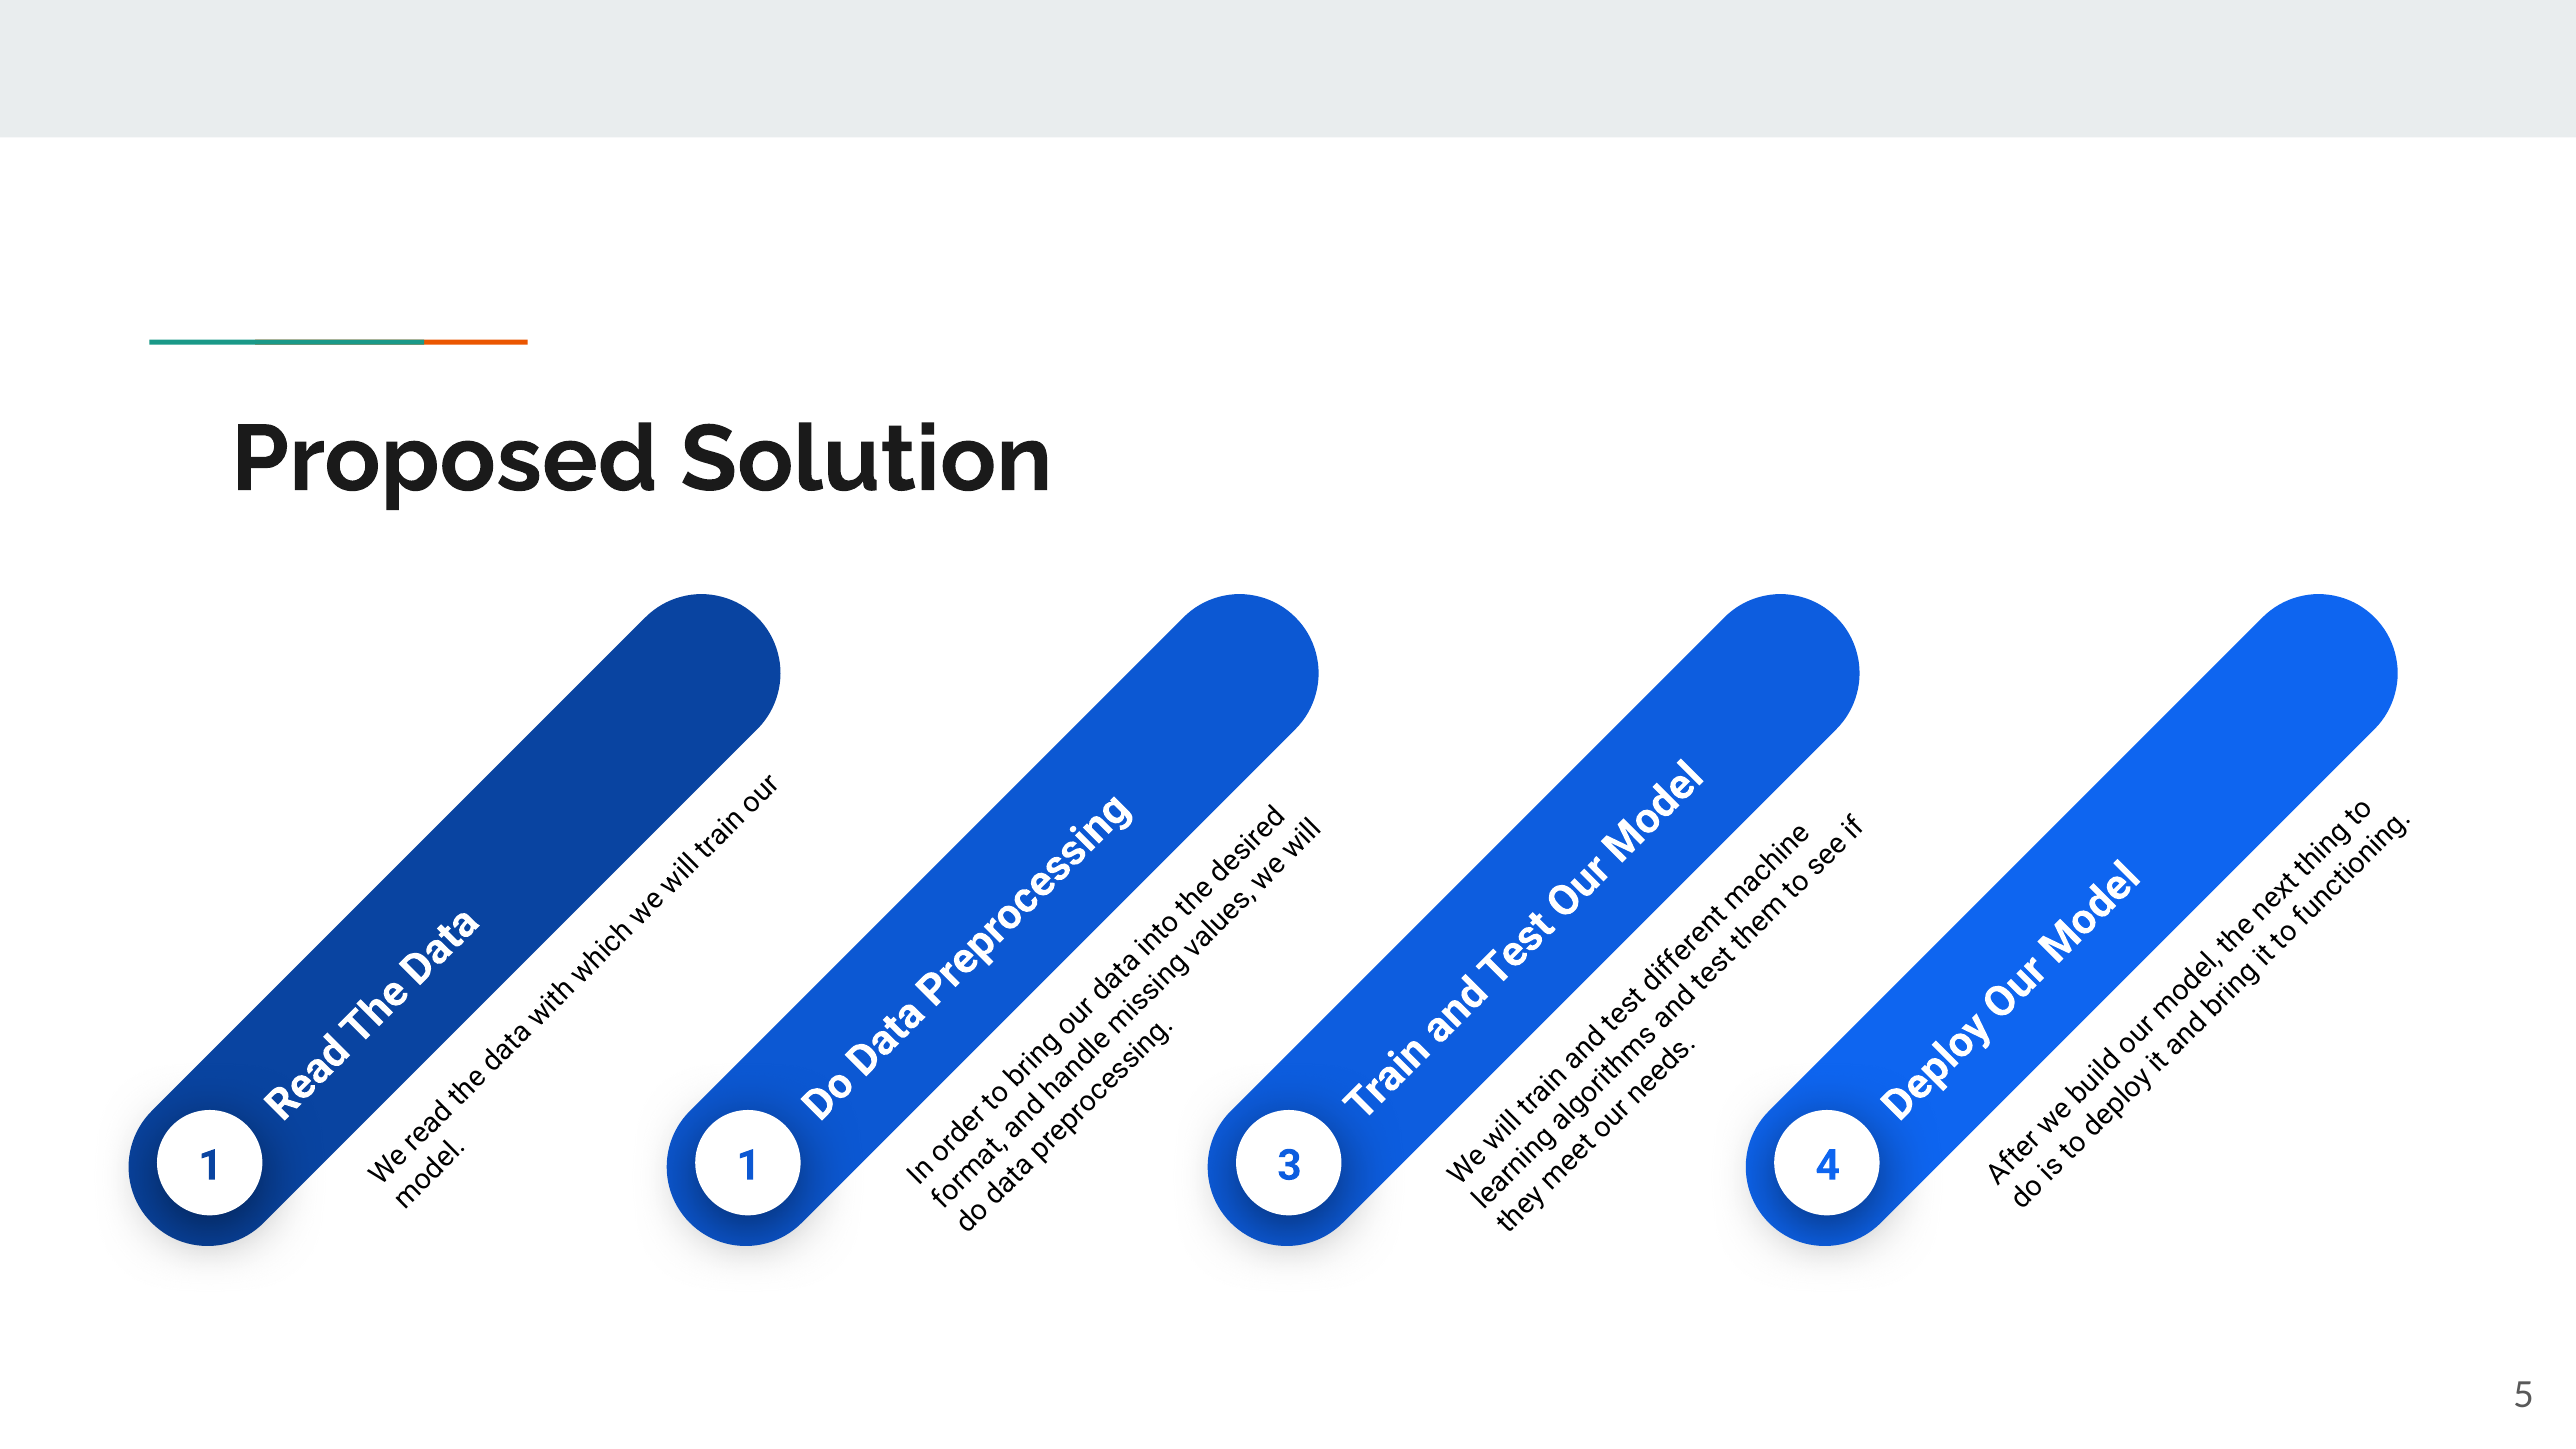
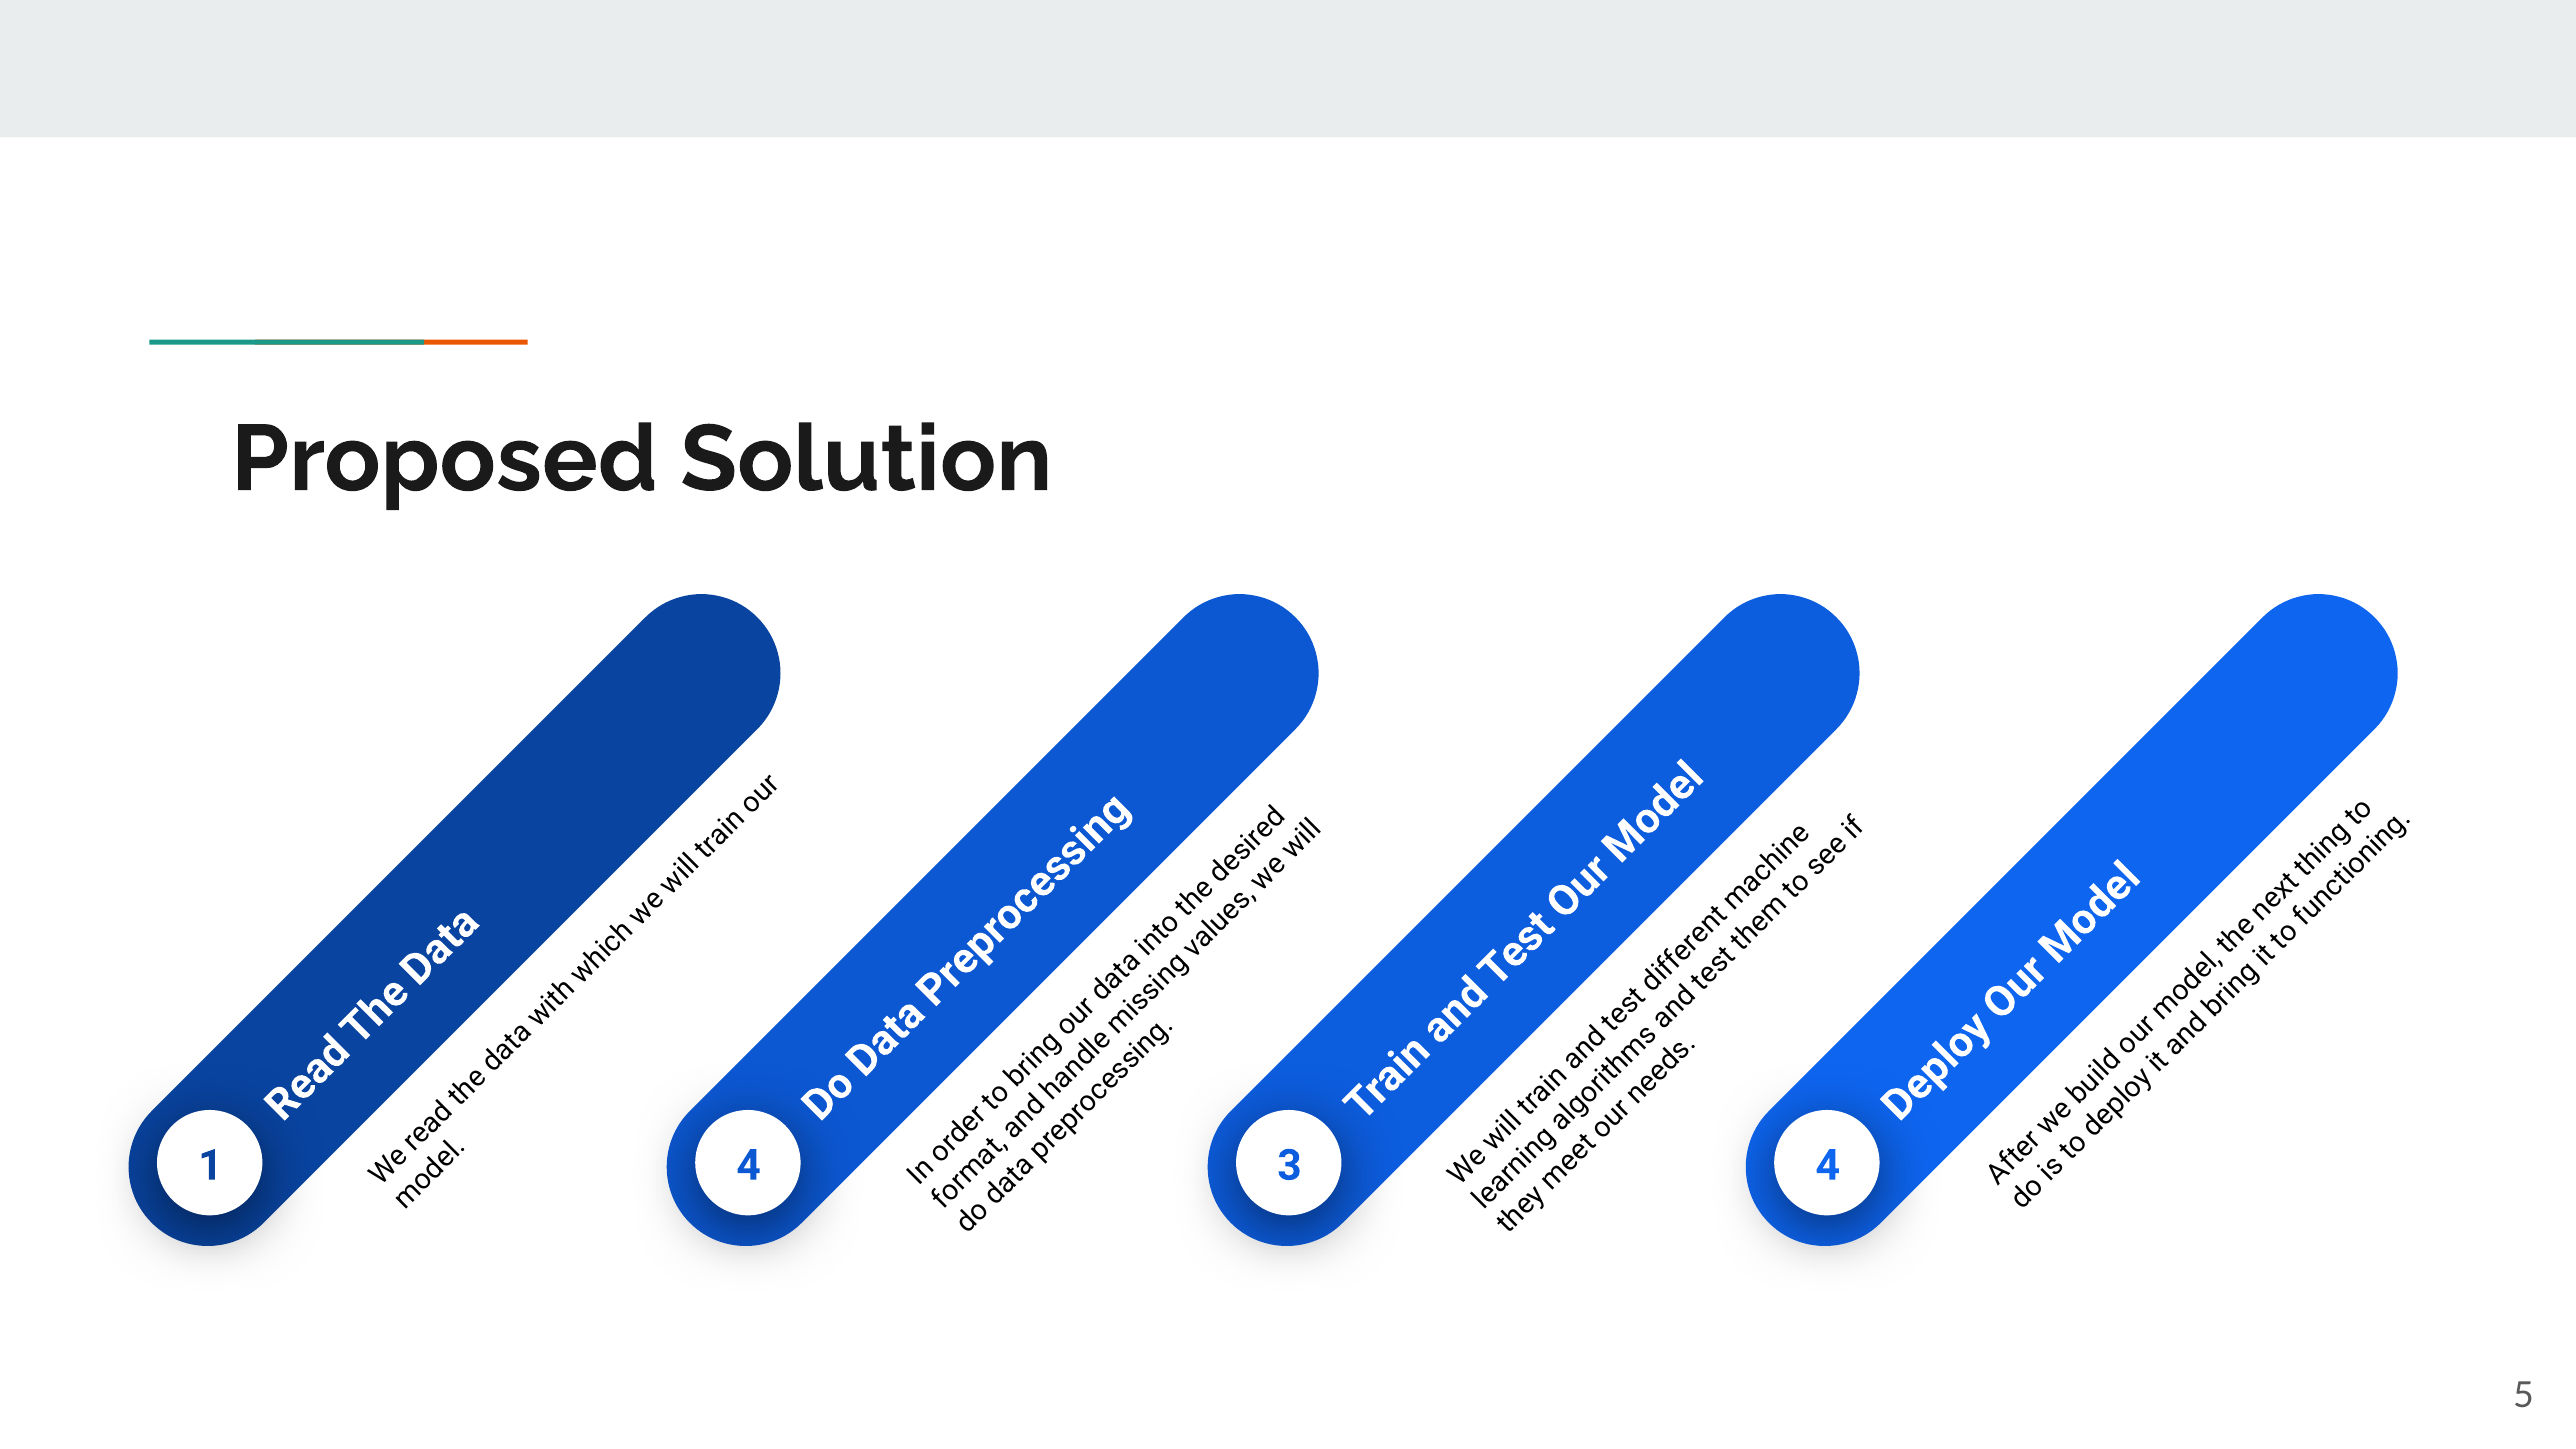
1: 1 -> 4 (749, 1166)
